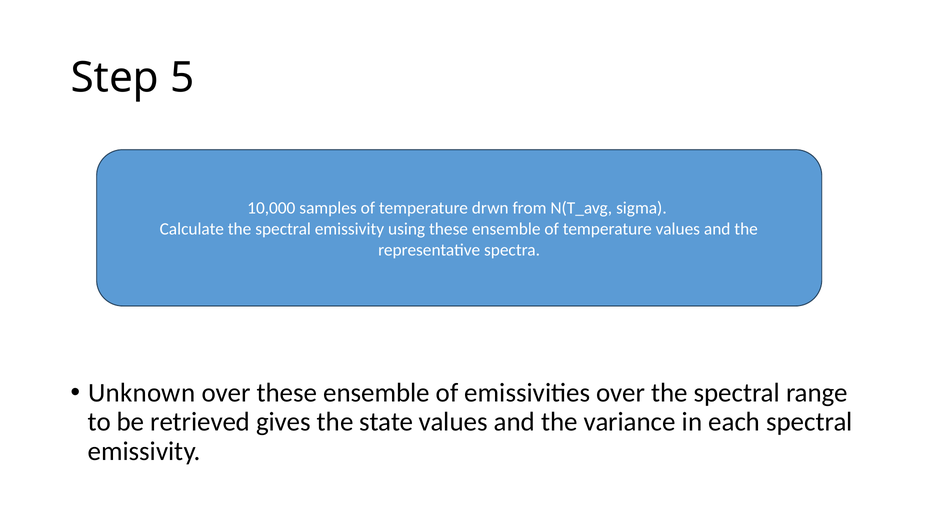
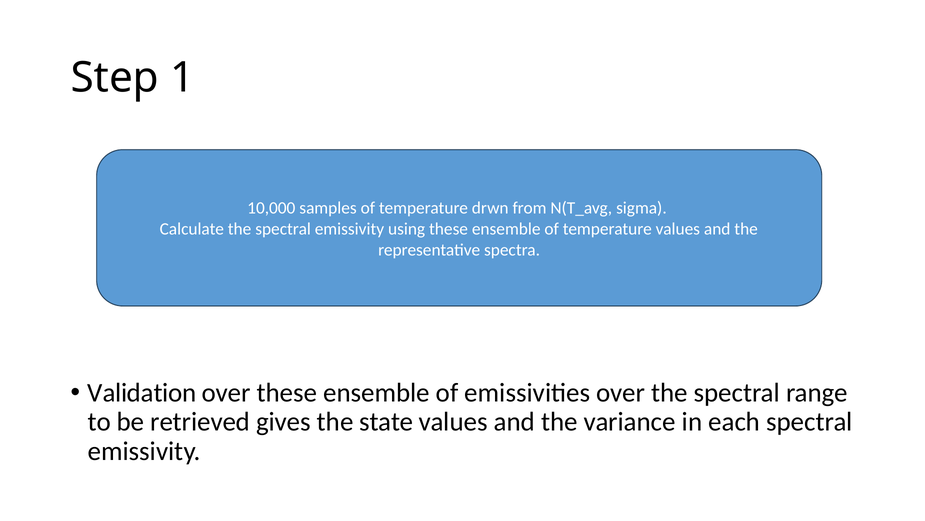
5: 5 -> 1 (182, 78)
Unknown: Unknown -> Validation (142, 392)
